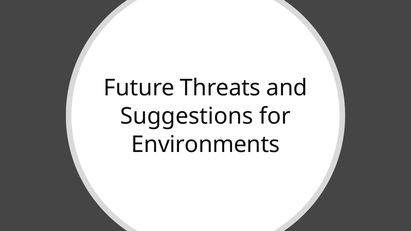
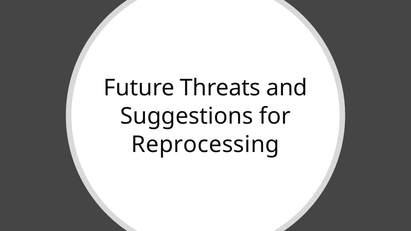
Environments: Environments -> Reprocessing (205, 145)
